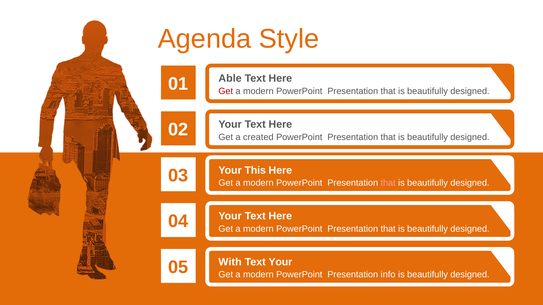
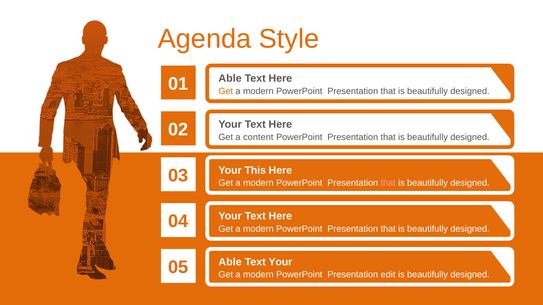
Get colour: red -> orange (226, 91)
created: created -> content (258, 137)
05 With: With -> Able (230, 262)
info: info -> edit (388, 275)
